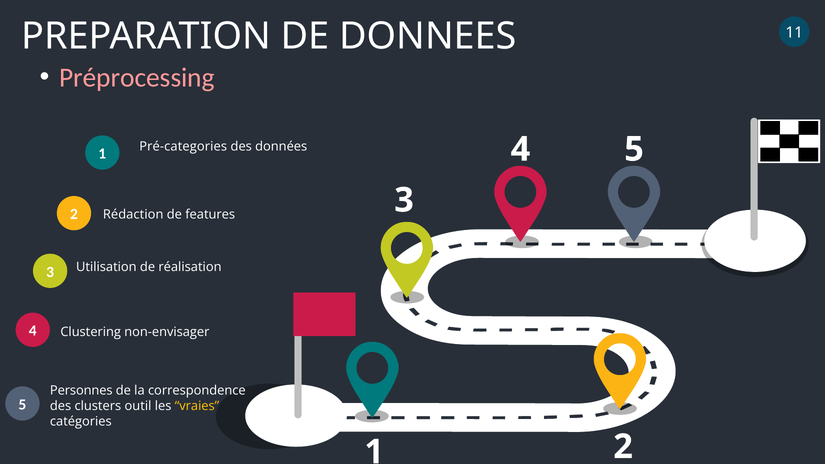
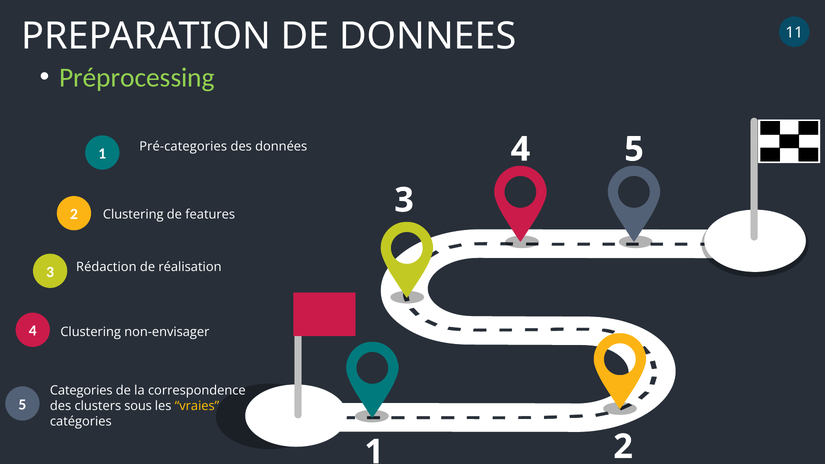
Préprocessing colour: pink -> light green (137, 77)
2 Rédaction: Rédaction -> Clustering (133, 215)
Utilisation: Utilisation -> Rédaction (106, 267)
Personnes: Personnes -> Categories (81, 391)
outil: outil -> sous (138, 406)
